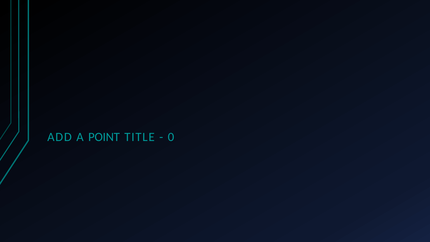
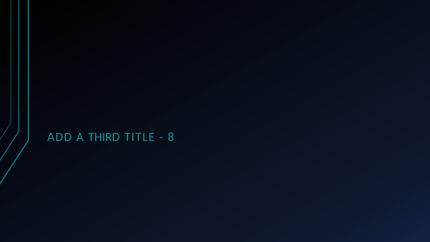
POINT: POINT -> THIRD (104, 137)
0: 0 -> 8 (171, 137)
